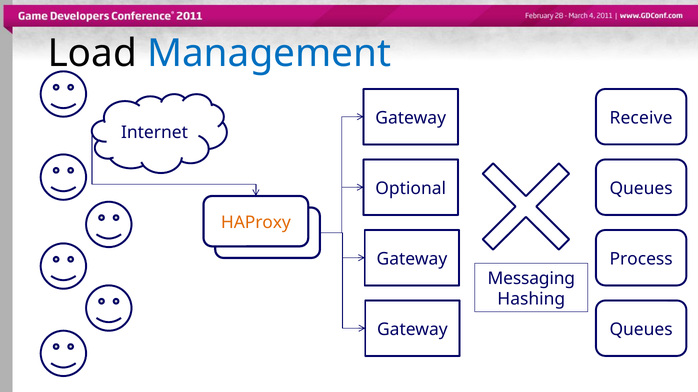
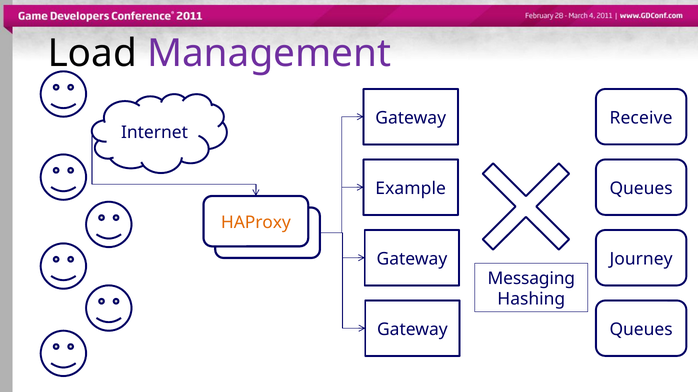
Management colour: blue -> purple (269, 54)
Optional: Optional -> Example (411, 189)
Process: Process -> Journey (641, 259)
